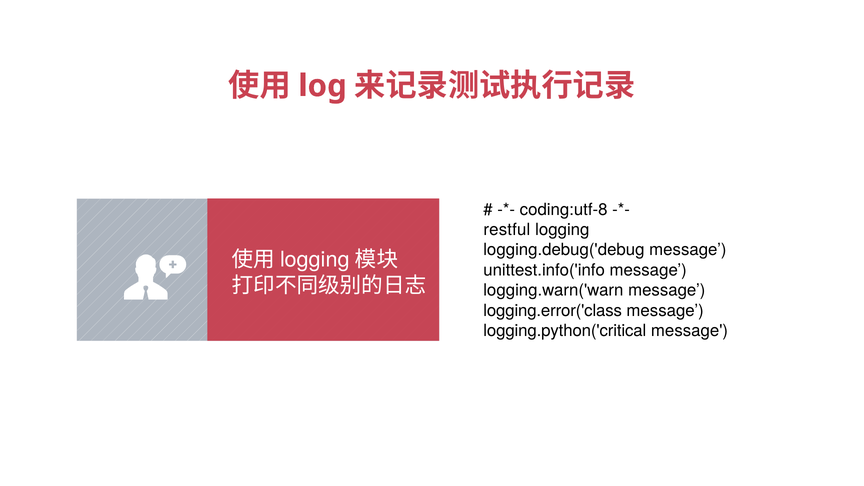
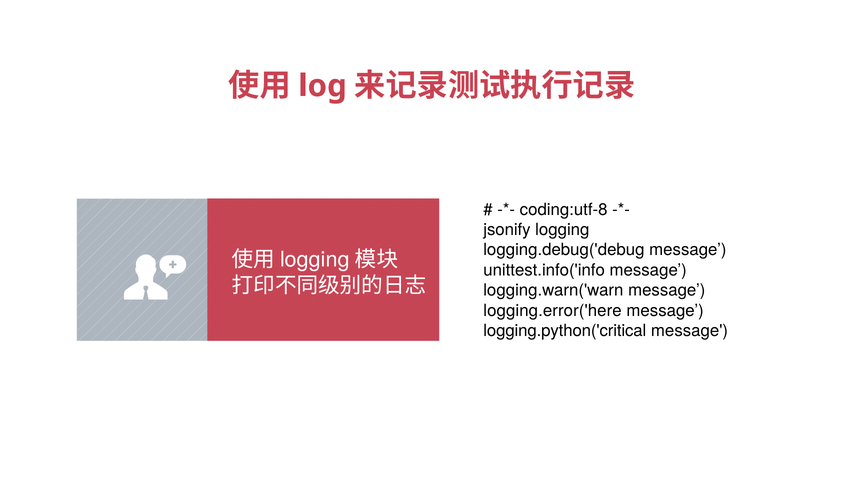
restful: restful -> jsonify (507, 230)
logging.error('class: logging.error('class -> logging.error('here (553, 311)
